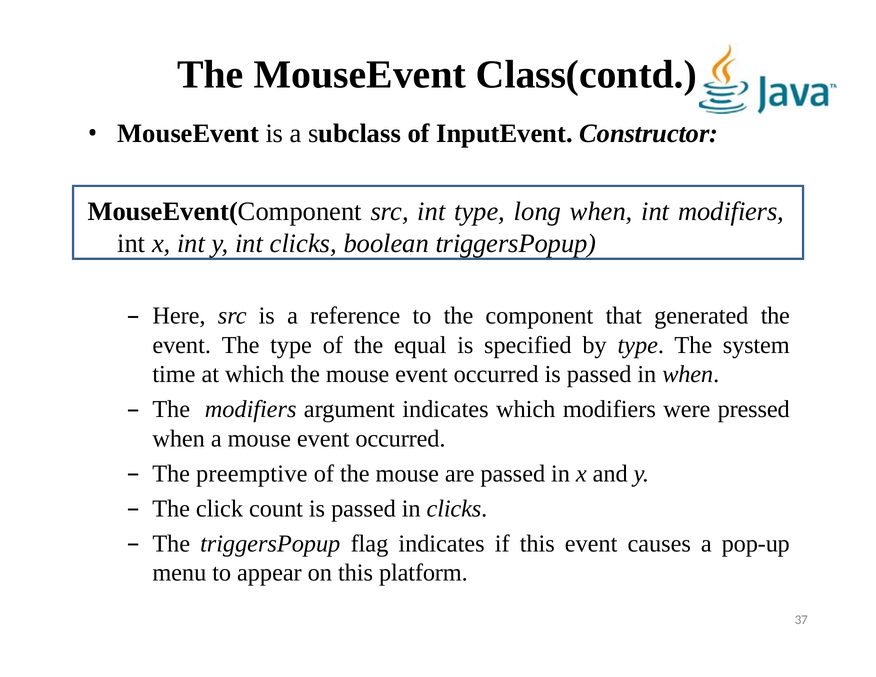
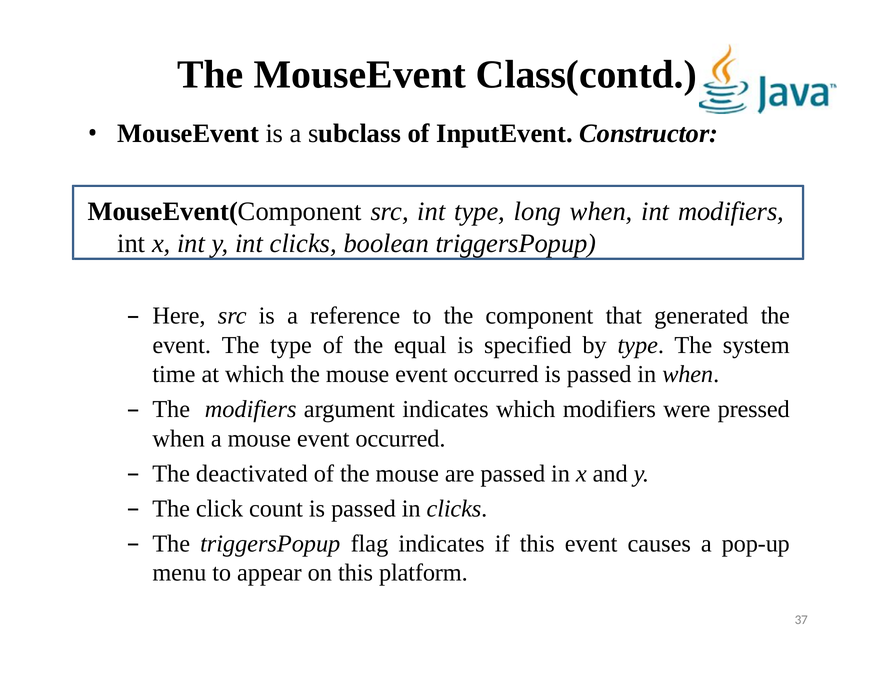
preemptive: preemptive -> deactivated (252, 474)
